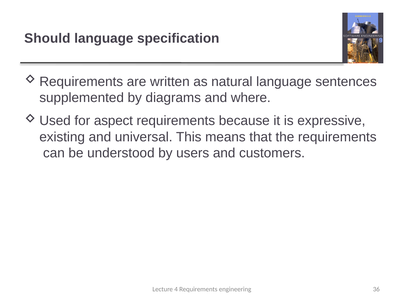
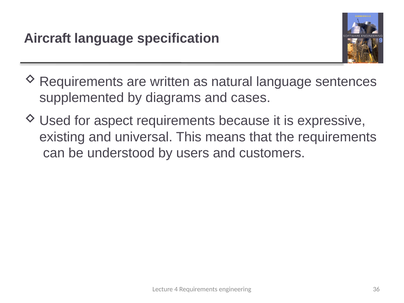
Should: Should -> Aircraft (47, 38)
where: where -> cases (251, 98)
